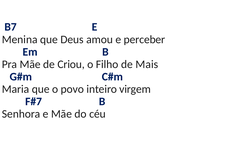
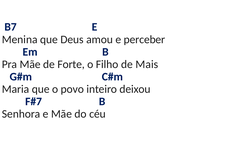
Criou: Criou -> Forte (71, 64)
virgem: virgem -> deixou (135, 89)
